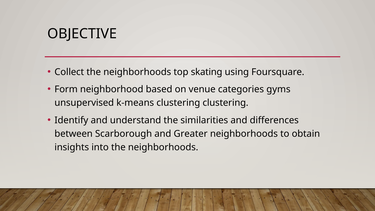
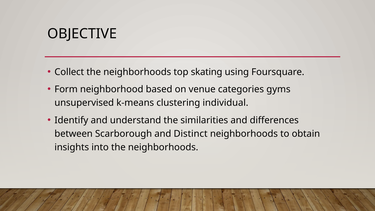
clustering clustering: clustering -> individual (225, 103)
Greater: Greater -> Distinct (191, 134)
